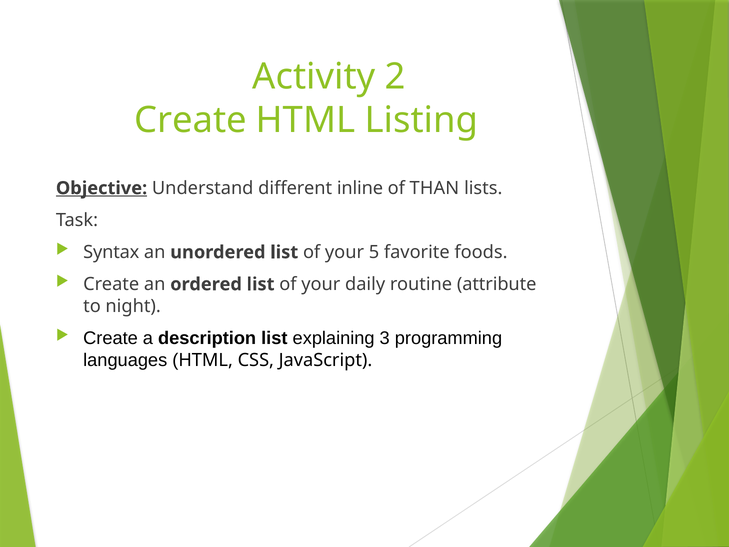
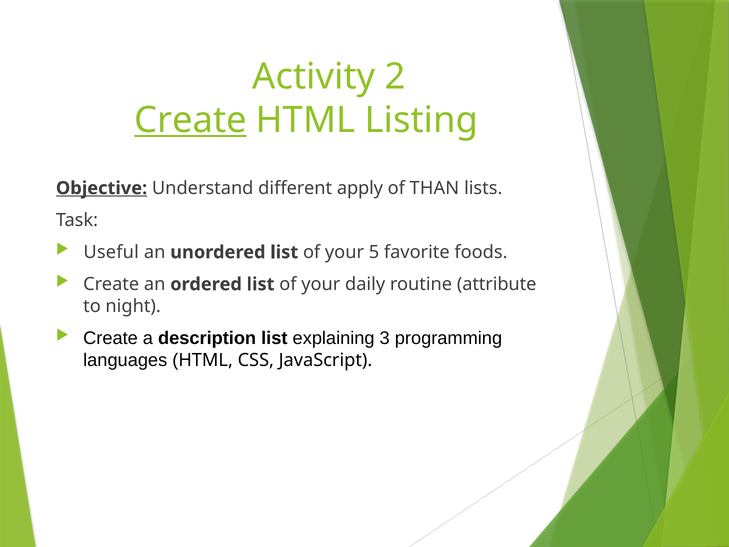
Create underline: none -> present (191, 120)
inline: inline -> apply (360, 188)
Syntax: Syntax -> Useful (111, 252)
